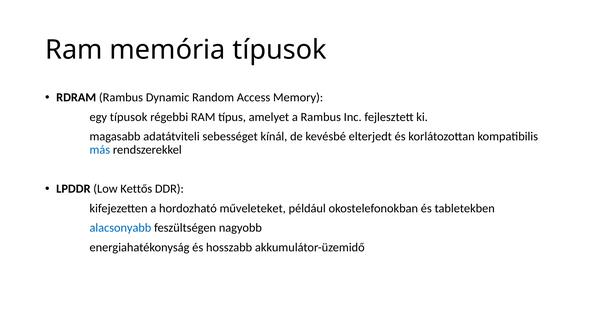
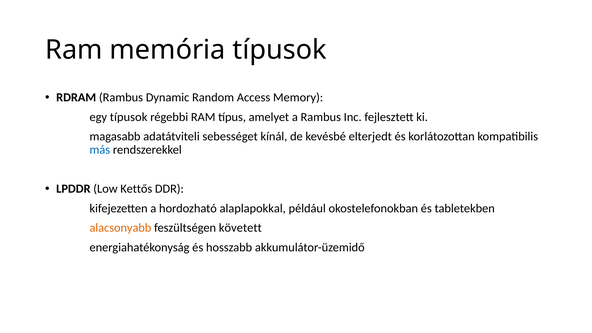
műveleteket: műveleteket -> alaplapokkal (253, 208)
alacsonyabb colour: blue -> orange (120, 228)
nagyobb: nagyobb -> követett (240, 228)
